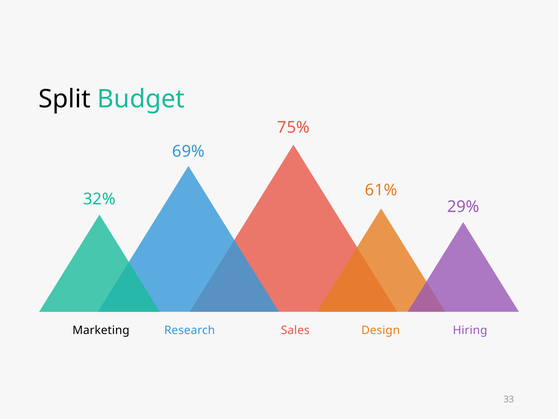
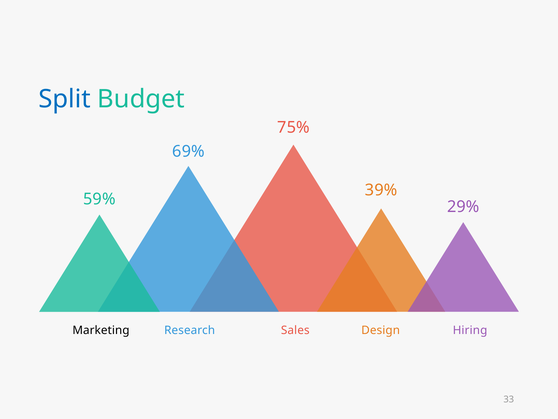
Split colour: black -> blue (65, 99)
61%: 61% -> 39% (381, 190)
32%: 32% -> 59% (99, 199)
